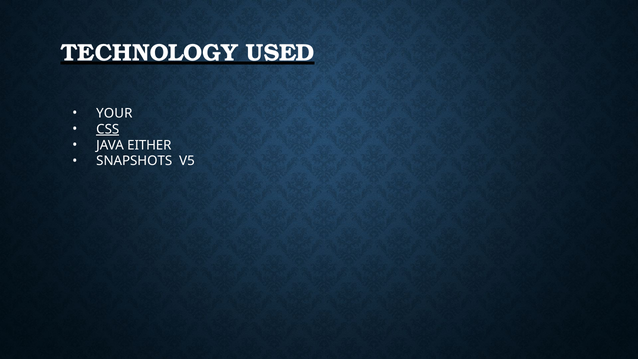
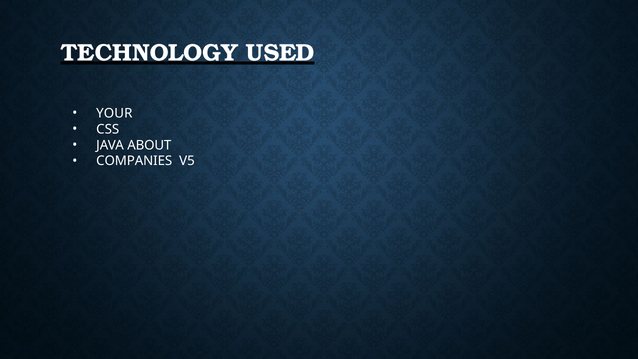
CSS underline: present -> none (108, 129)
EITHER: EITHER -> ABOUT (149, 145)
SNAPSHOTS: SNAPSHOTS -> COMPANIES (134, 161)
